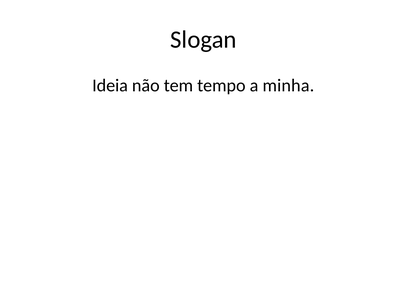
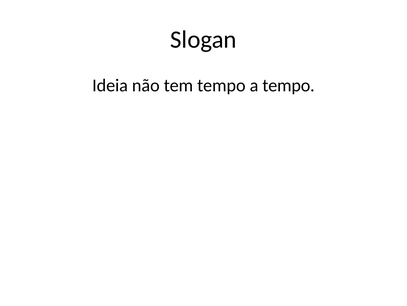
a minha: minha -> tempo (289, 85)
